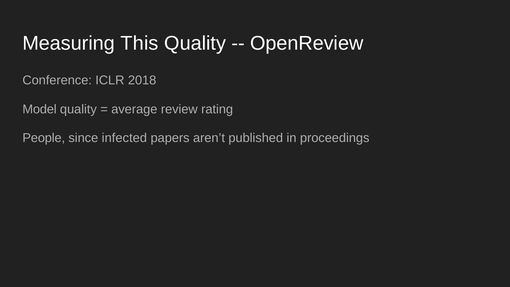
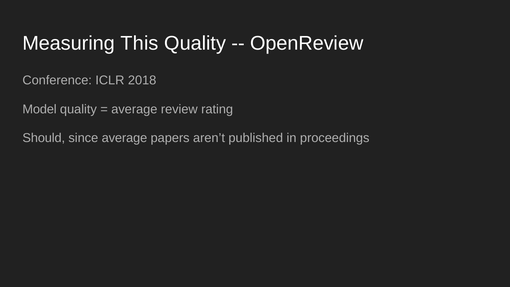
People: People -> Should (44, 138)
since infected: infected -> average (124, 138)
